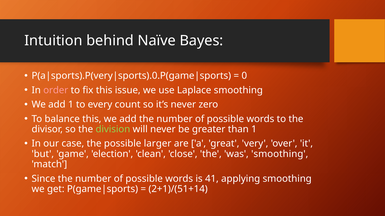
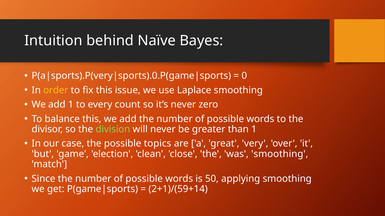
order colour: pink -> yellow (56, 90)
larger: larger -> topics (158, 144)
41: 41 -> 50 (212, 179)
2+1)/(51+14: 2+1)/(51+14 -> 2+1)/(59+14 (178, 190)
